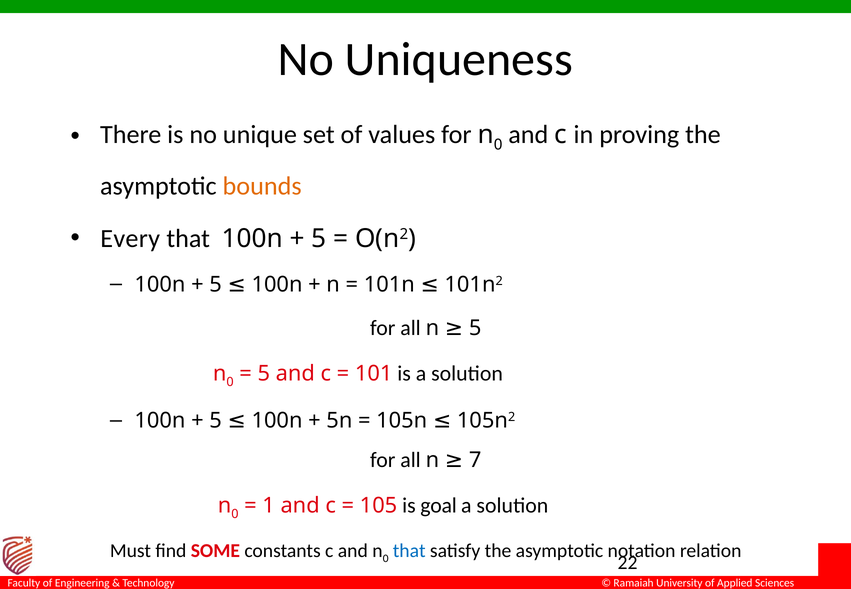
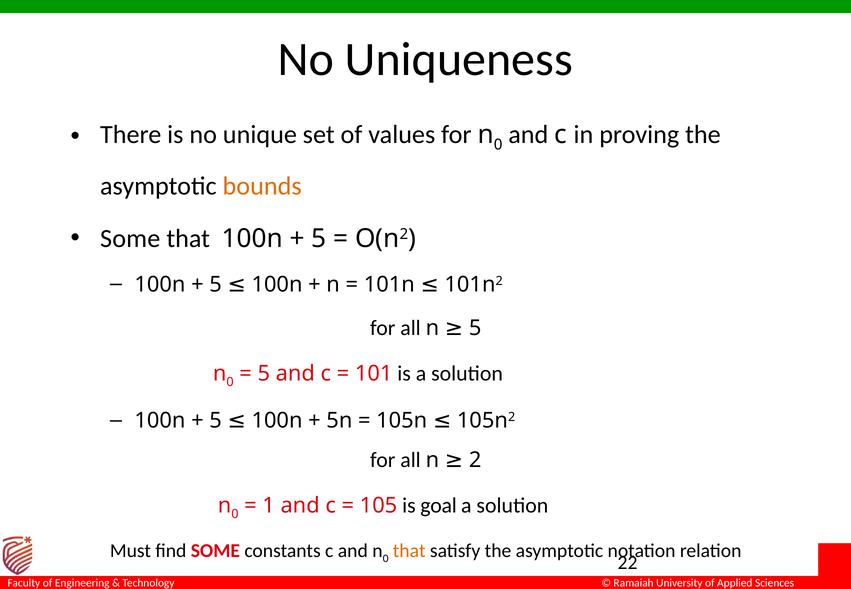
Every: Every -> Some (130, 239)
n 7: 7 -> 2 (475, 460)
that colour: blue -> orange (409, 551)
